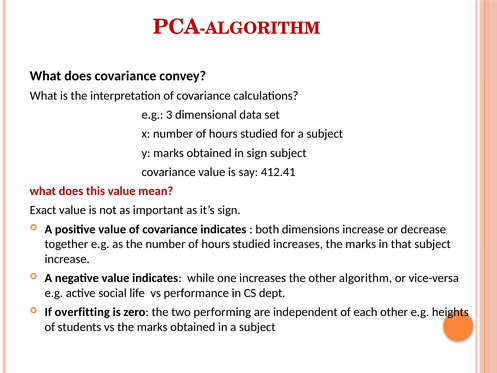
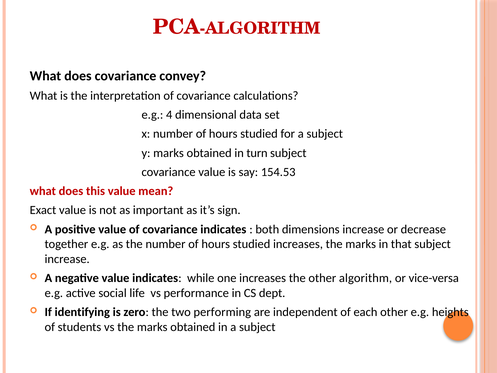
3: 3 -> 4 (169, 115)
in sign: sign -> turn (257, 153)
412.41: 412.41 -> 154.53 (278, 172)
overfitting: overfitting -> identifying (82, 312)
